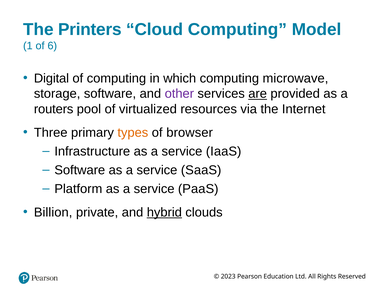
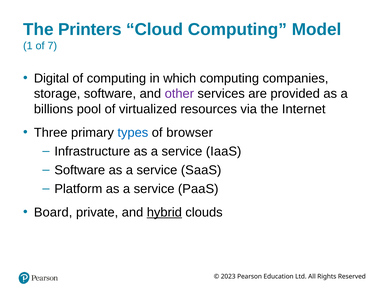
6: 6 -> 7 (52, 46)
microwave: microwave -> companies (296, 78)
are underline: present -> none (258, 94)
routers: routers -> billions (54, 109)
types colour: orange -> blue (133, 132)
Billion: Billion -> Board (53, 212)
